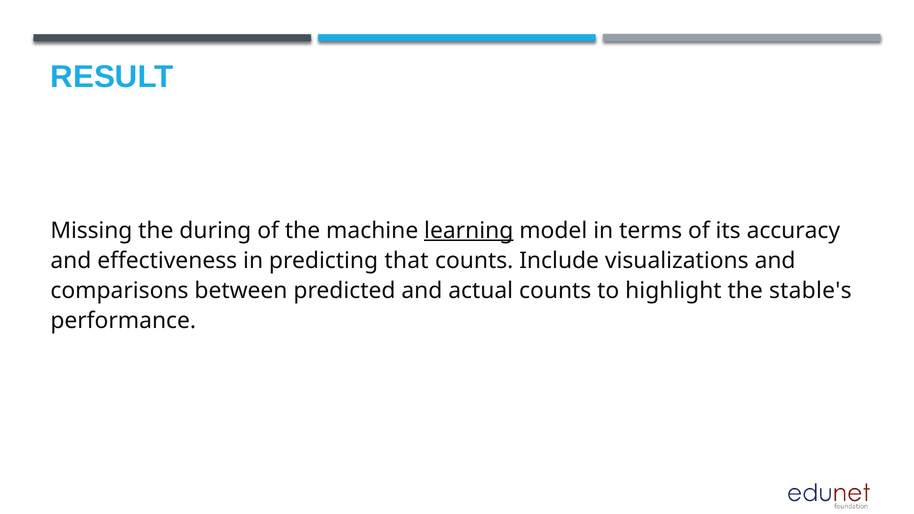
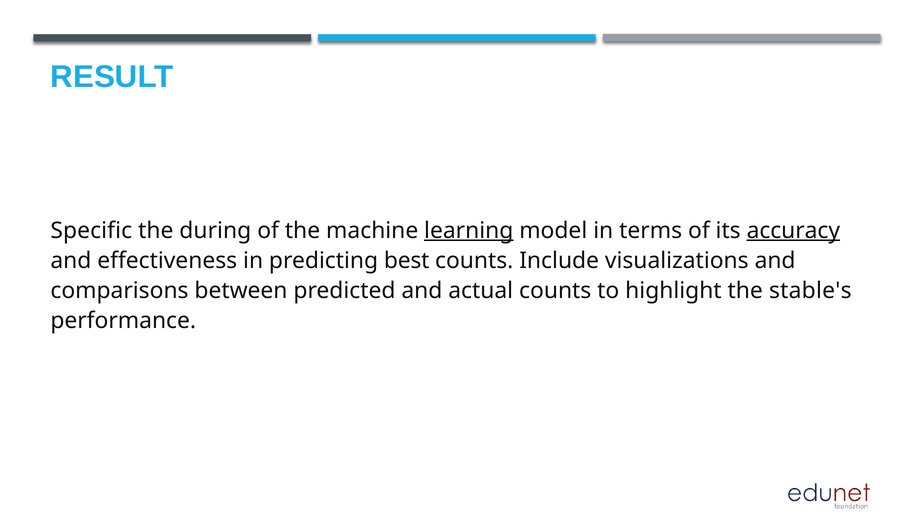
Missing: Missing -> Specific (91, 231)
accuracy underline: none -> present (793, 231)
that: that -> best (407, 261)
